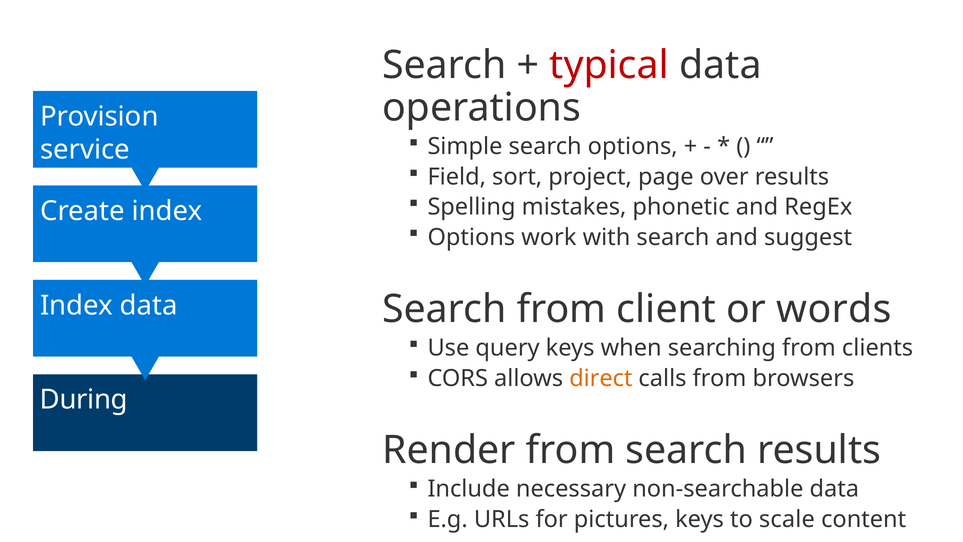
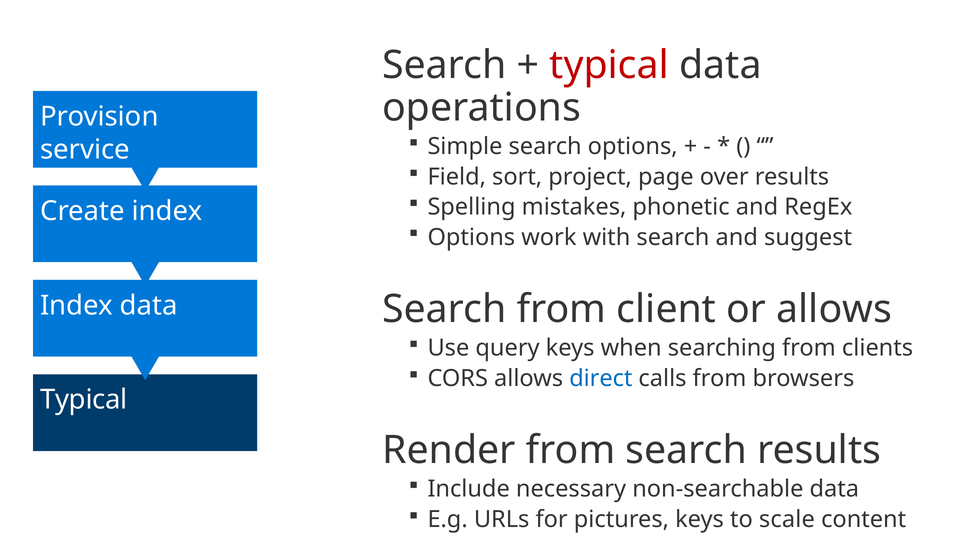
or words: words -> allows (834, 309)
direct colour: orange -> blue (601, 378)
During: During -> Typical (84, 400)
